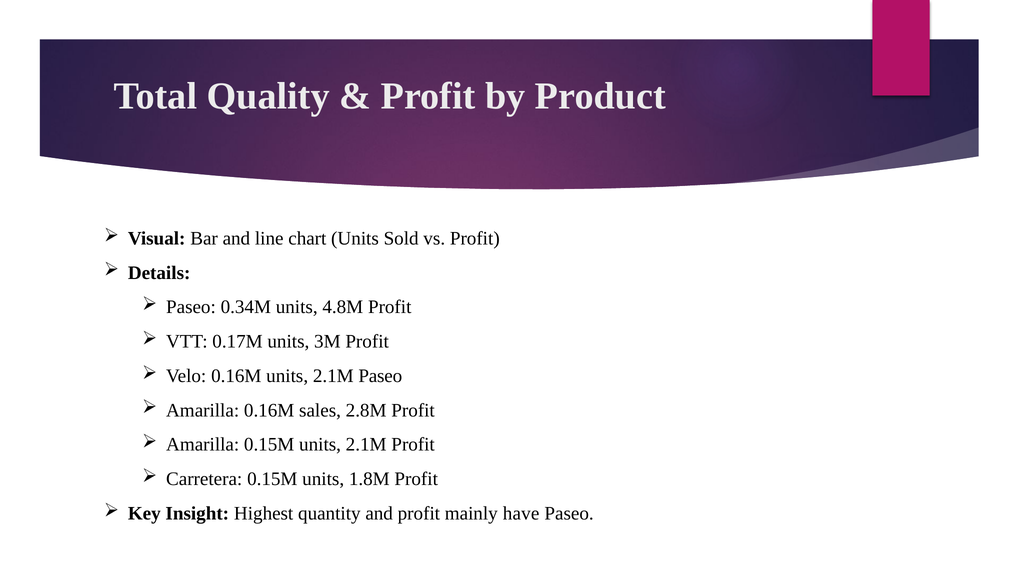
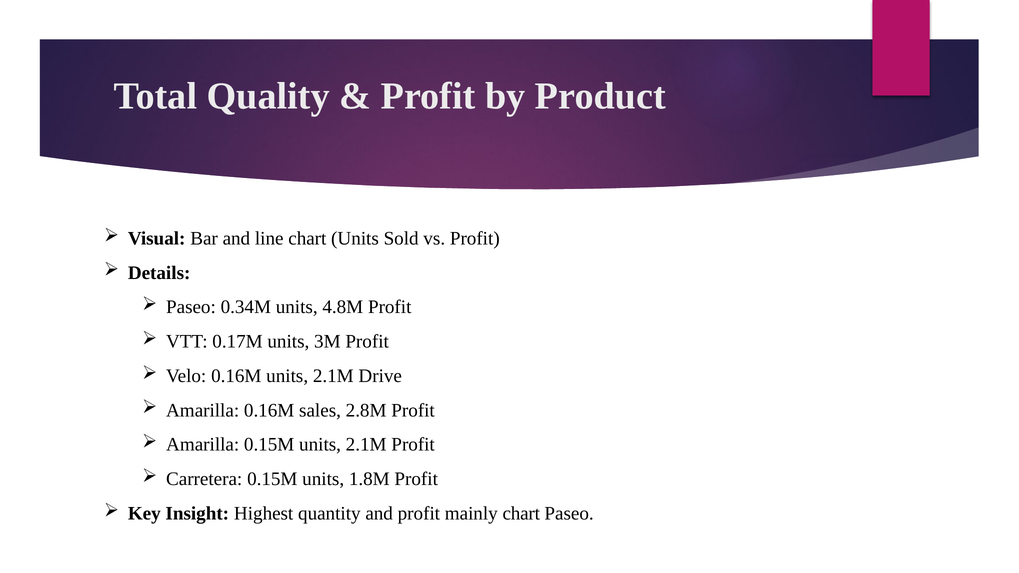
2.1M Paseo: Paseo -> Drive (380, 376)
mainly have: have -> chart (521, 514)
